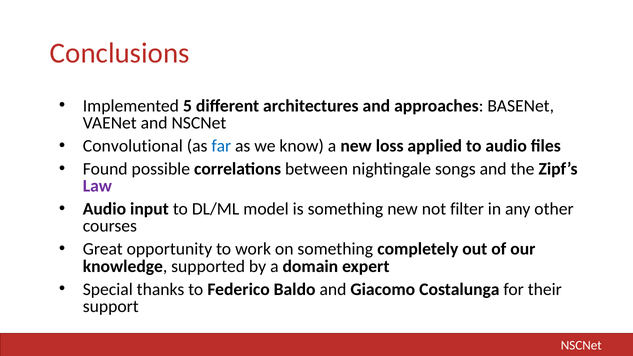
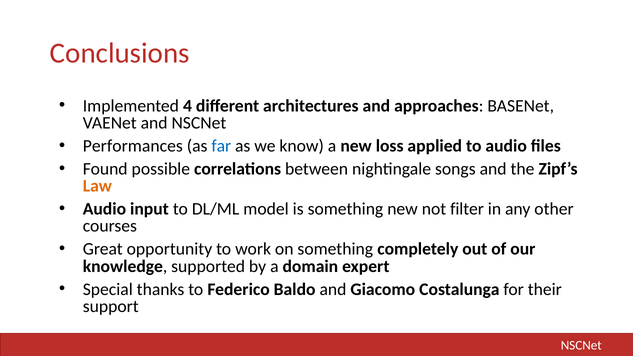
5: 5 -> 4 (187, 106)
Convolutional: Convolutional -> Performances (133, 146)
Law colour: purple -> orange (97, 186)
